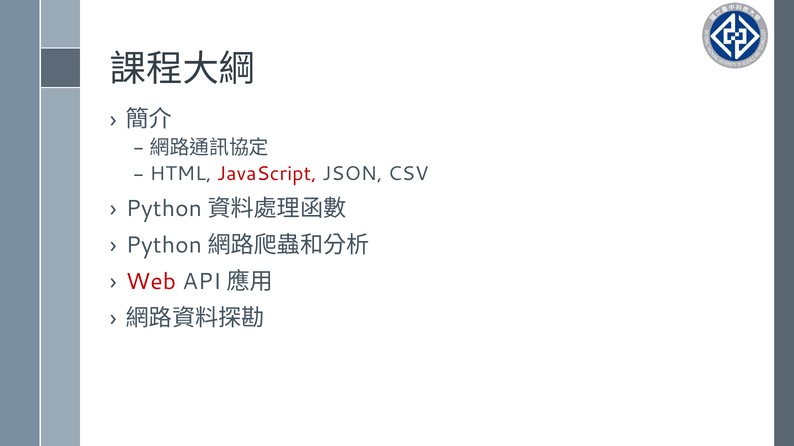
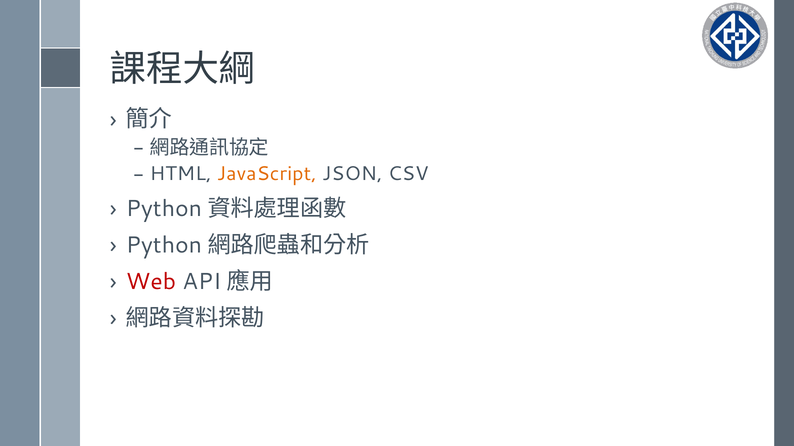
JavaScript colour: red -> orange (267, 174)
